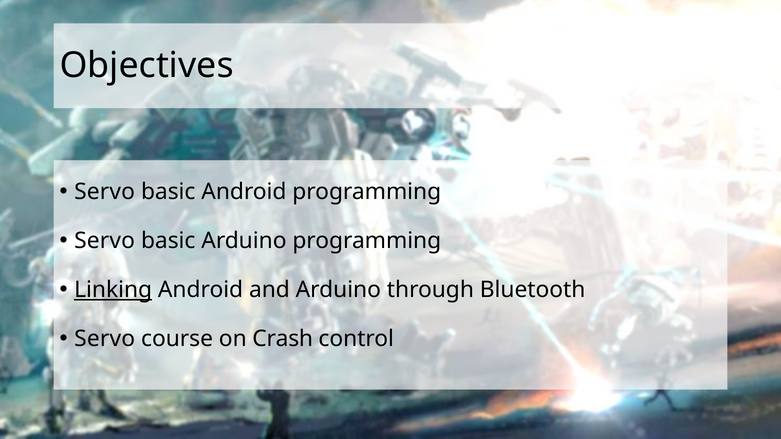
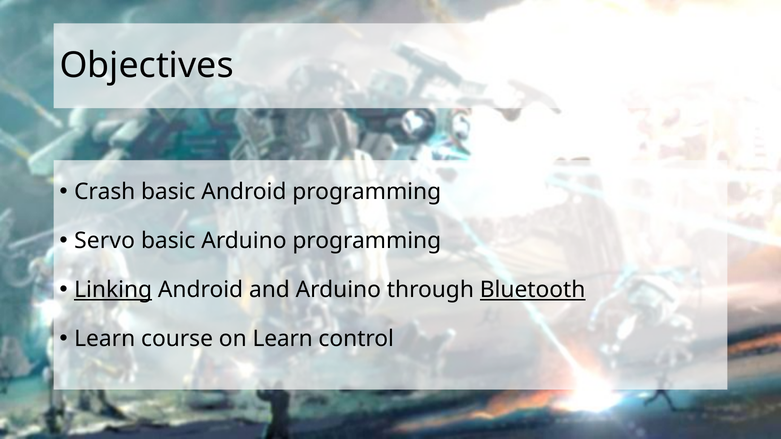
Servo: Servo -> Crash (105, 192)
Bluetooth underline: none -> present (533, 290)
Servo: Servo -> Learn (105, 339)
on Crash: Crash -> Learn (283, 339)
